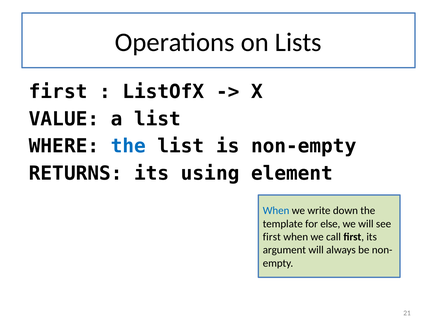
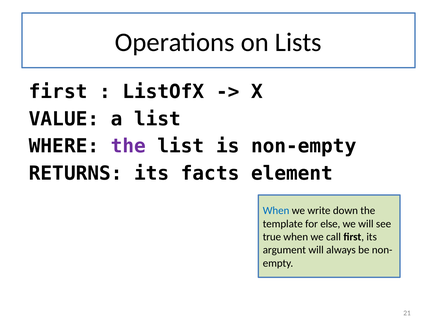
the colour: blue -> purple (128, 146)
using: using -> facts (210, 173)
first: first -> true (272, 237)
